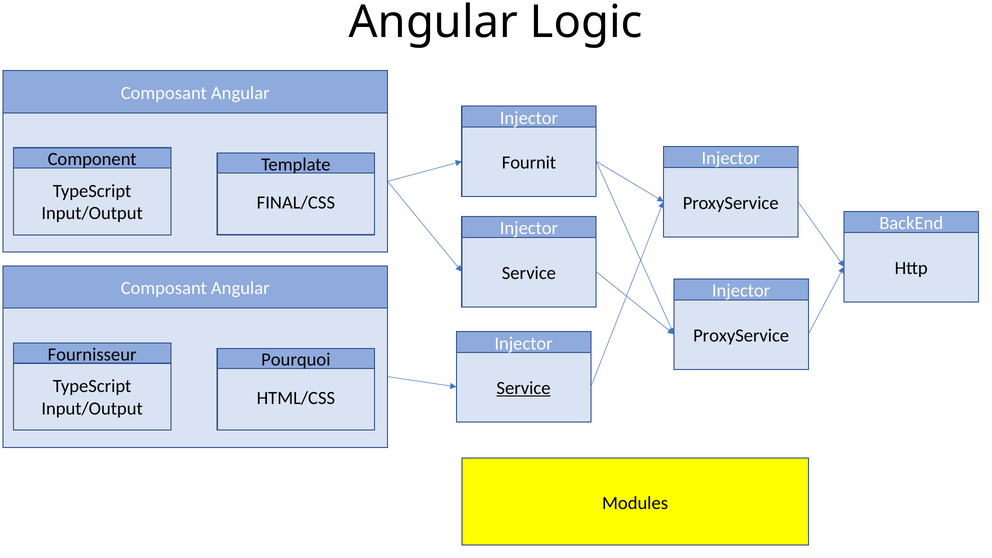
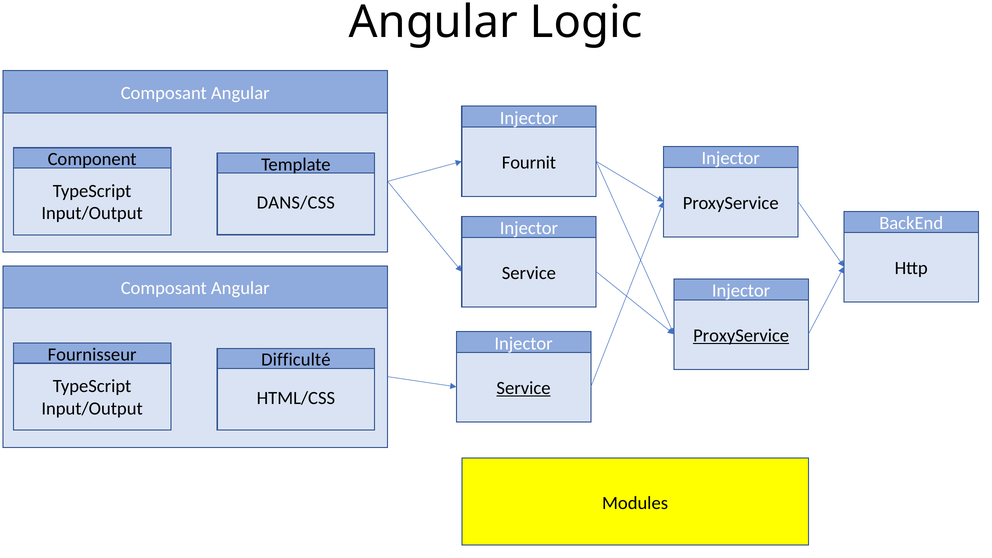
FINAL/CSS: FINAL/CSS -> DANS/CSS (296, 203)
ProxyService underline: none -> present (741, 336)
Pourquoi: Pourquoi -> Difficulté (296, 360)
